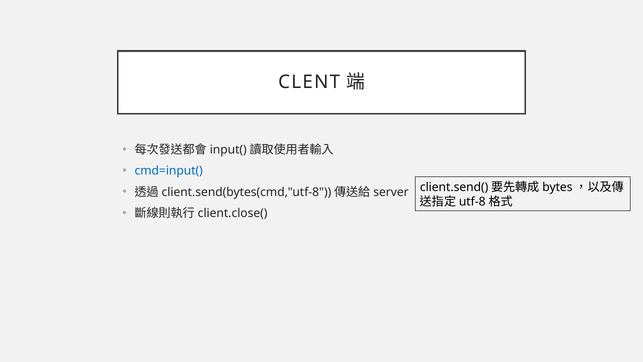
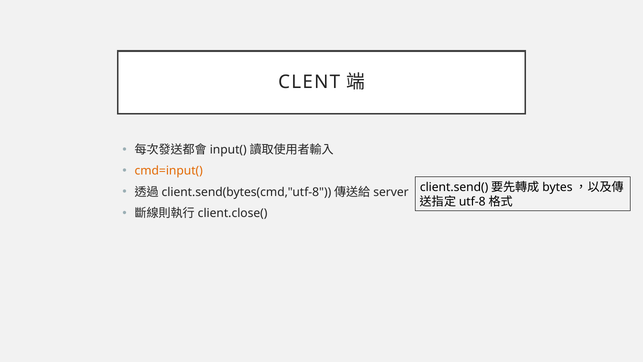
cmd=input( colour: blue -> orange (169, 171)
